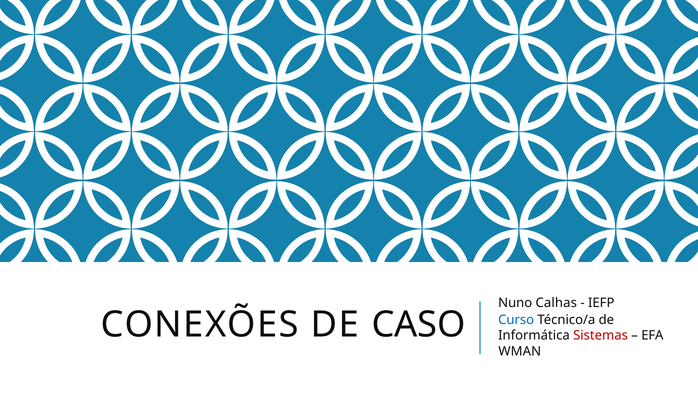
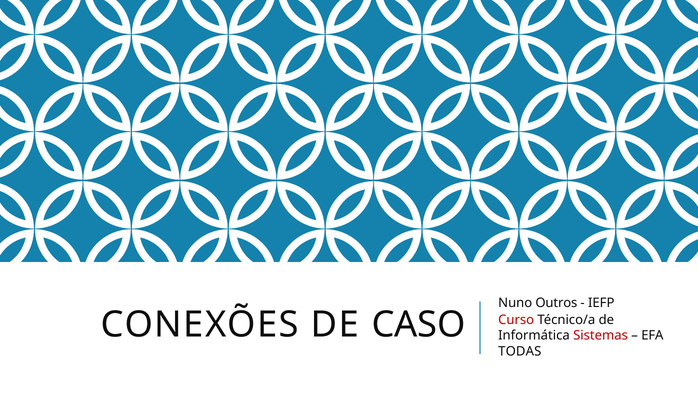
Calhas: Calhas -> Outros (556, 302)
Curso colour: blue -> red (516, 320)
WMAN: WMAN -> TODAS (520, 351)
